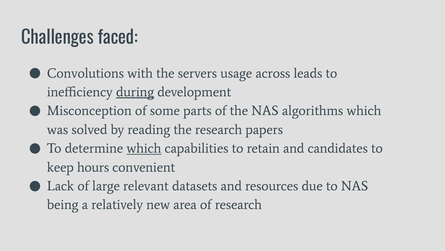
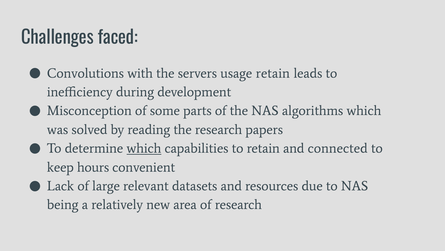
usage across: across -> retain (273, 73)
during underline: present -> none (135, 92)
candidates: candidates -> connected (338, 148)
